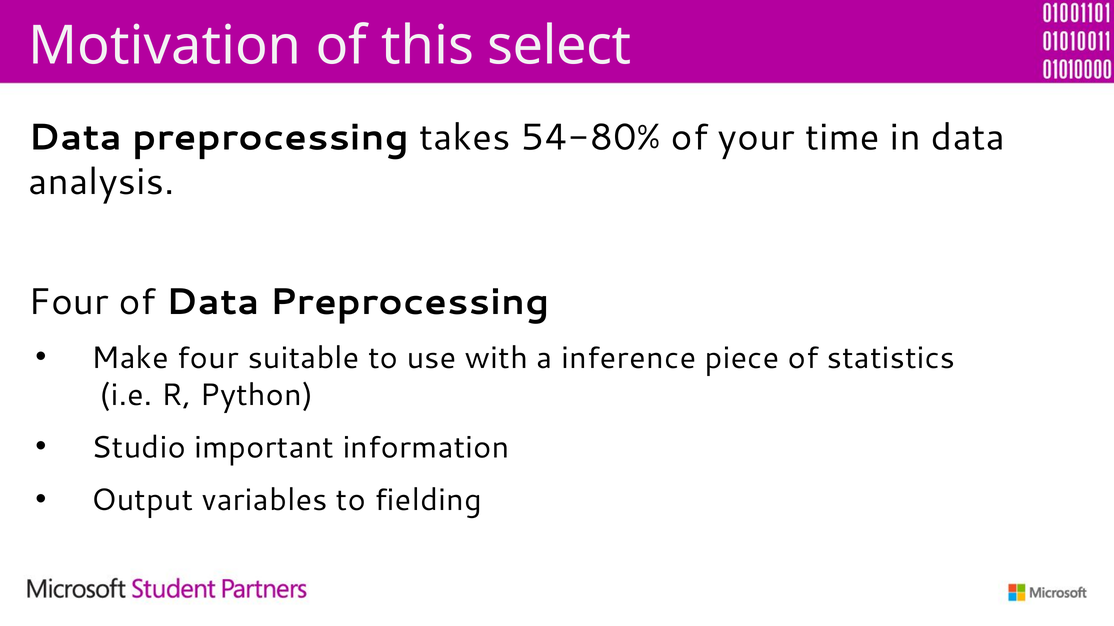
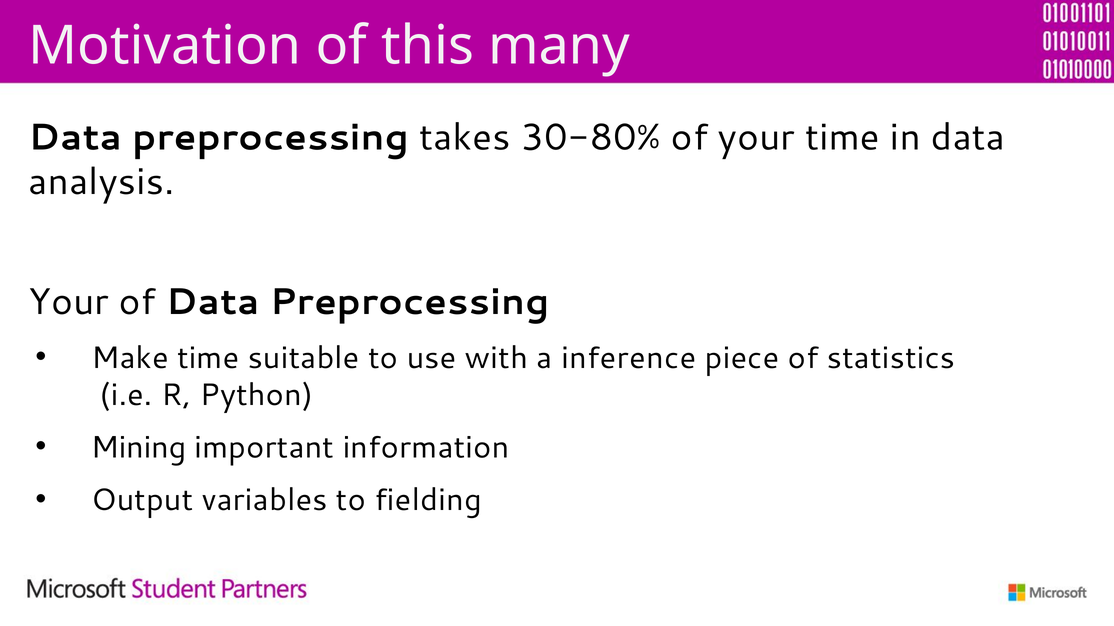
select: select -> many (559, 46)
54-80%: 54-80% -> 30-80% (591, 138)
Four: Four -> Your (69, 302)
Make four: four -> time (208, 358)
Studio: Studio -> Mining (139, 448)
